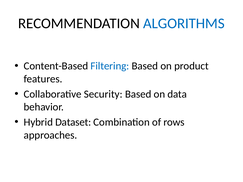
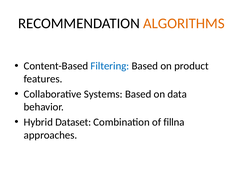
ALGORITHMS colour: blue -> orange (184, 24)
Security: Security -> Systems (103, 94)
rows: rows -> fillna (174, 122)
